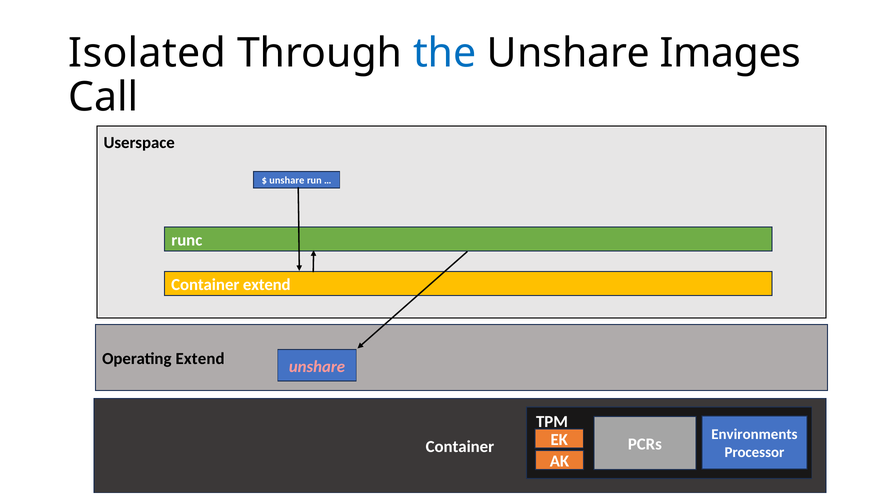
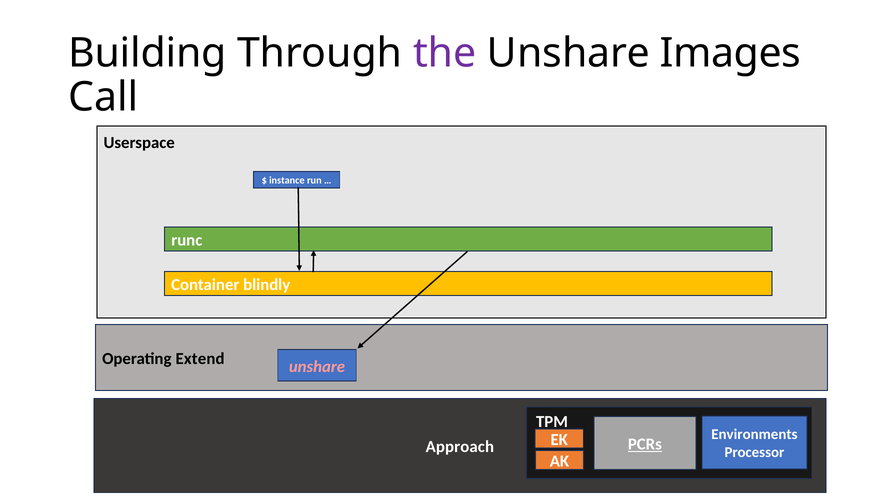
Isolated: Isolated -> Building (147, 53)
the colour: blue -> purple (445, 53)
unshare: unshare -> instance (287, 180)
Container extend: extend -> blindly (267, 285)
PCRs underline: none -> present (645, 444)
Container: Container -> Approach (460, 447)
